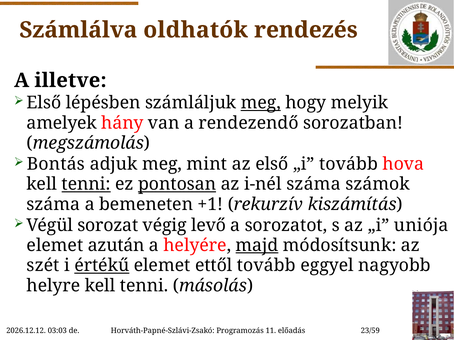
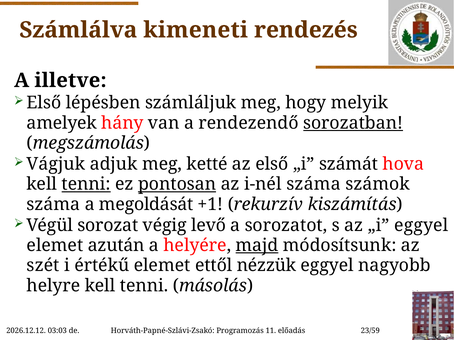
oldhatók: oldhatók -> kimeneti (196, 30)
meg underline: present -> none (261, 103)
sorozatban underline: none -> present (353, 123)
Bontás: Bontás -> Vágjuk (56, 164)
mint: mint -> ketté (207, 164)
„i tovább: tovább -> számát (349, 164)
bemeneten: bemeneten -> megoldását (146, 205)
„i uniója: uniója -> eggyel (421, 226)
értékű underline: present -> none (102, 266)
ettől tovább: tovább -> nézzük (267, 266)
